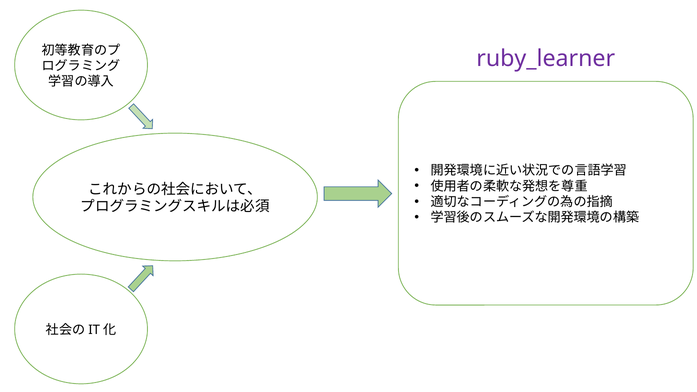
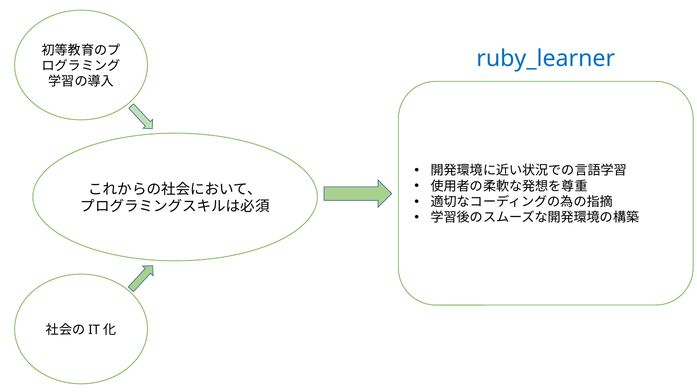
ruby_learner colour: purple -> blue (546, 58)
